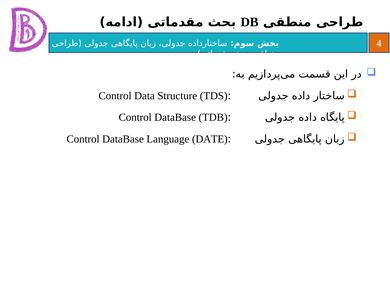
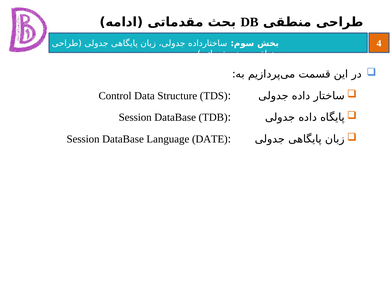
Control: Control -> Session (135, 118)
Control: Control -> Session (83, 139)
